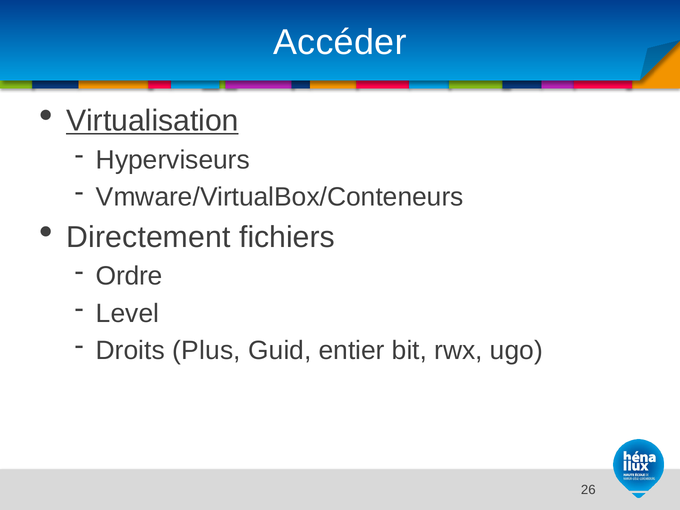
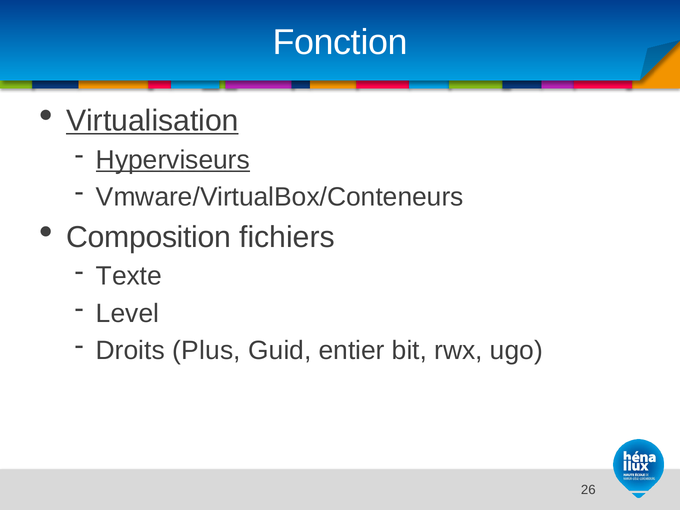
Accéder: Accéder -> Fonction (340, 42)
Hyperviseurs underline: none -> present (173, 160)
Directement: Directement -> Composition (149, 237)
Ordre: Ordre -> Texte (129, 276)
